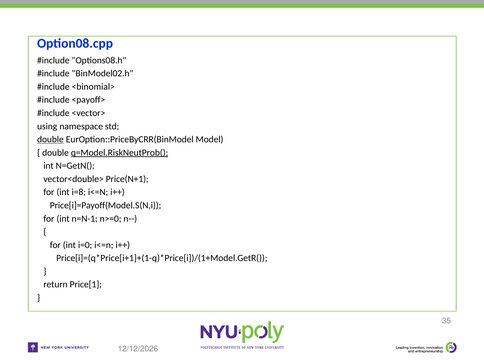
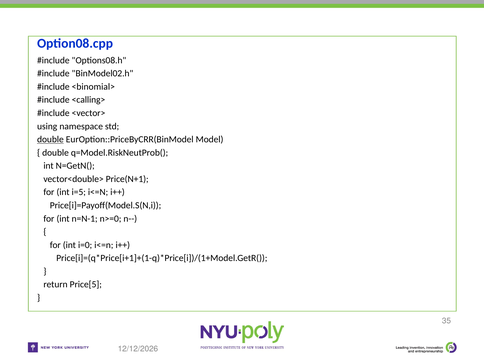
<payoff>: <payoff> -> <calling> (88, 100)
q=Model.RiskNeutProb( underline: present -> none (120, 153)
i=8: i=8 -> i=5 (79, 192)
Price[1: Price[1 -> Price[5 (86, 284)
